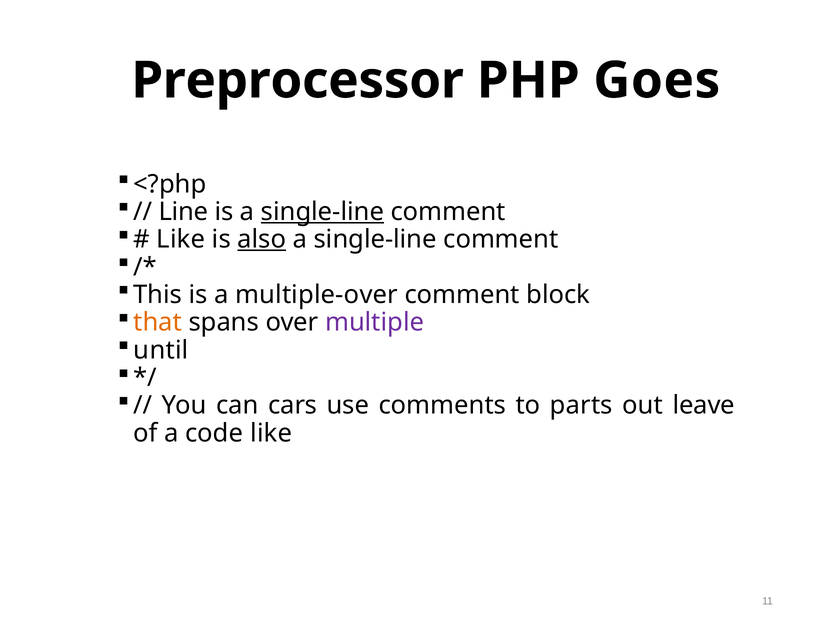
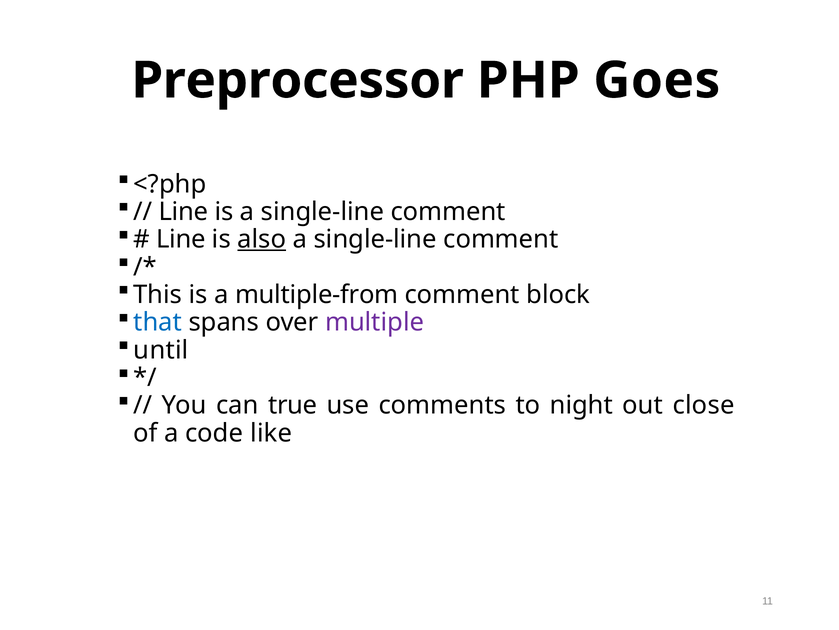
single-line underline: present -> none (322, 211)
Like: Like -> Line (181, 239)
multiple-over: multiple-over -> multiple-from (317, 294)
that colour: orange -> blue (158, 322)
cars: cars -> true (293, 405)
parts: parts -> night (581, 405)
leave: leave -> close (704, 405)
